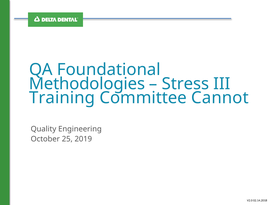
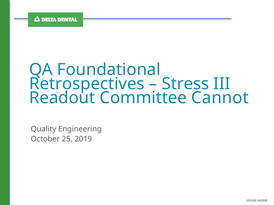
Methodologies: Methodologies -> Retrospectives (87, 84)
Training: Training -> Readout (62, 98)
